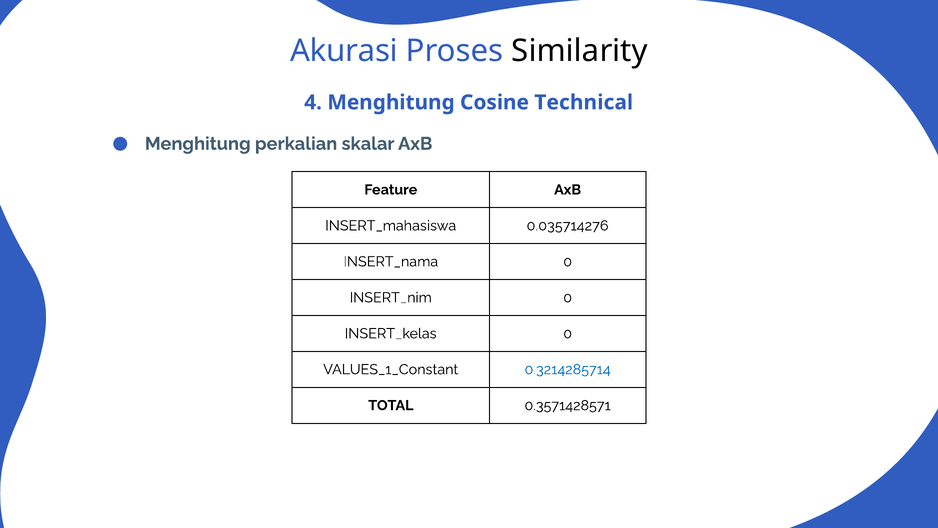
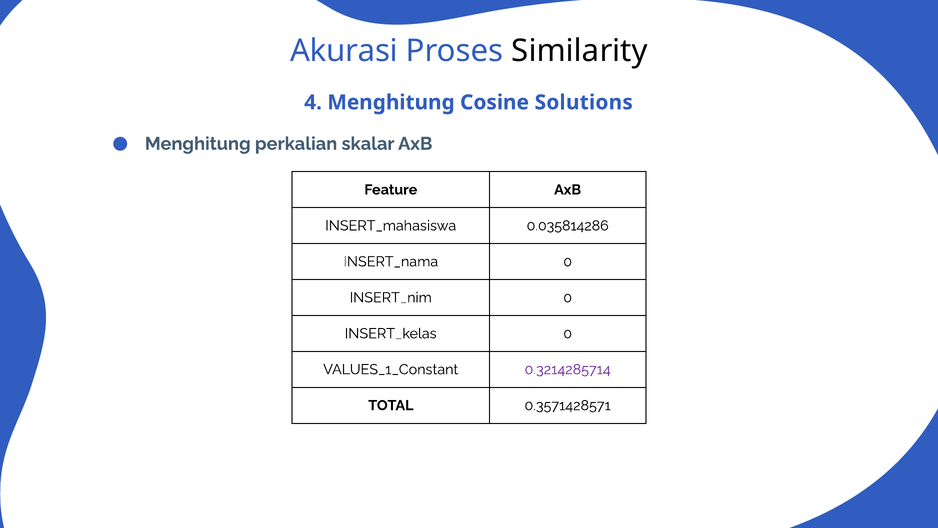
Technical: Technical -> Solutions (584, 102)
0.035714276: 0.035714276 -> 0.035814286 (568, 226)
0.3214285714 colour: blue -> purple (568, 369)
